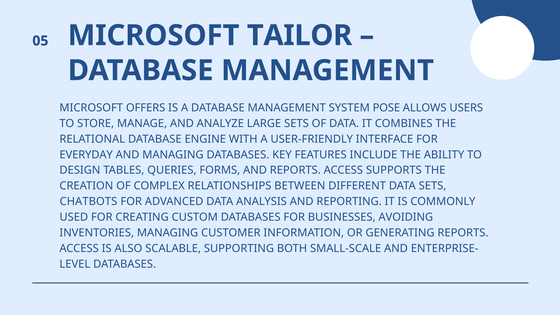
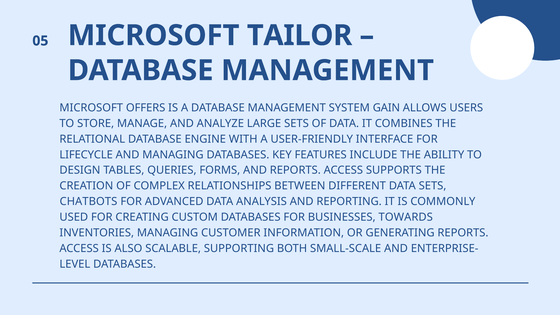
POSE: POSE -> GAIN (386, 108)
EVERYDAY: EVERYDAY -> LIFECYCLE (86, 155)
AVOIDING: AVOIDING -> TOWARDS (406, 217)
